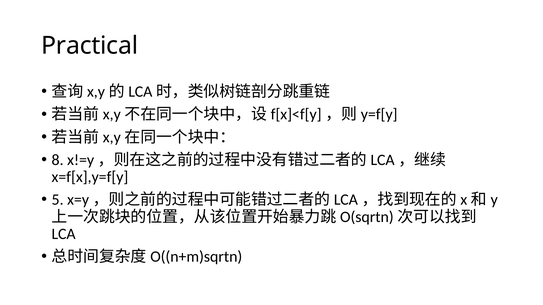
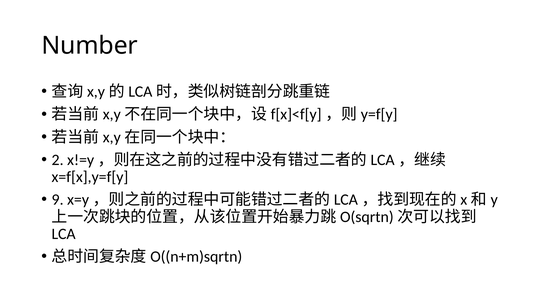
Practical: Practical -> Number (90, 46)
8: 8 -> 2 (58, 160)
5: 5 -> 9 (58, 200)
